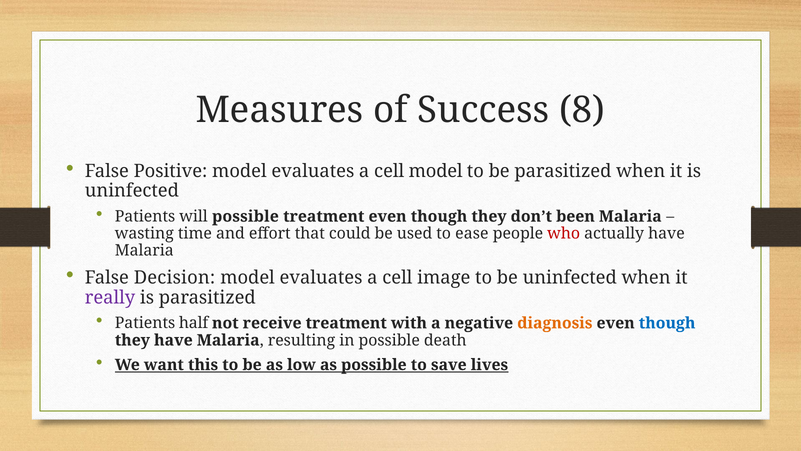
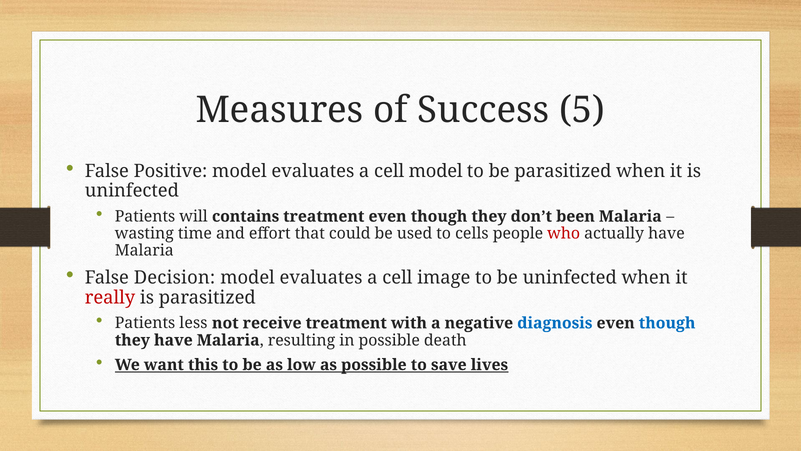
8: 8 -> 5 (582, 110)
will possible: possible -> contains (246, 216)
ease: ease -> cells (472, 233)
really colour: purple -> red (110, 297)
half: half -> less (193, 323)
diagnosis colour: orange -> blue (555, 323)
